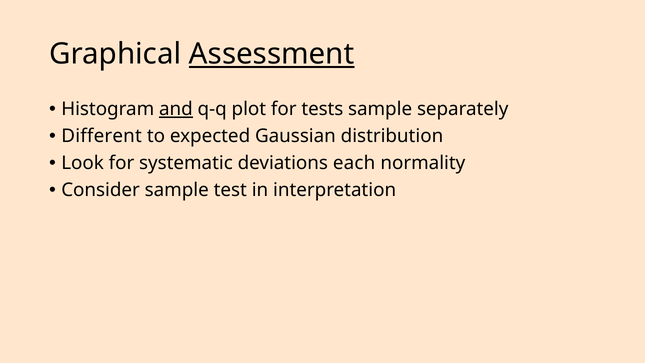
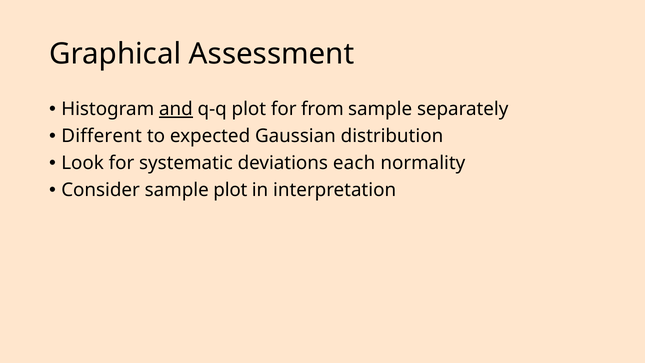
Assessment underline: present -> none (272, 54)
tests: tests -> from (322, 109)
sample test: test -> plot (230, 190)
